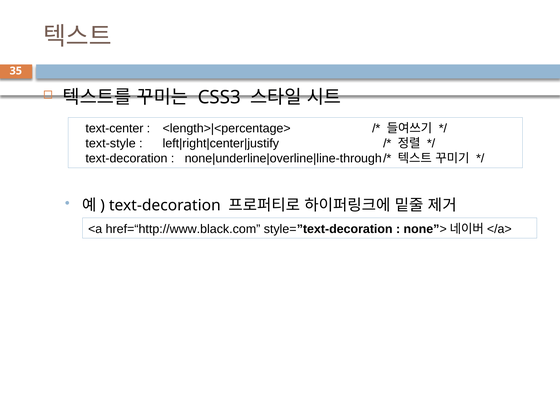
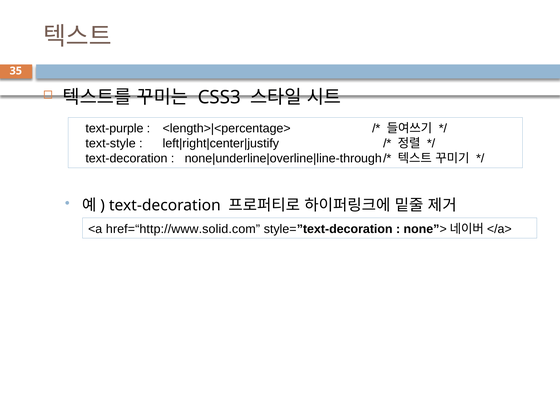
text-center: text-center -> text-purple (114, 128)
href=“http://www.black.com: href=“http://www.black.com -> href=“http://www.solid.com (183, 229)
